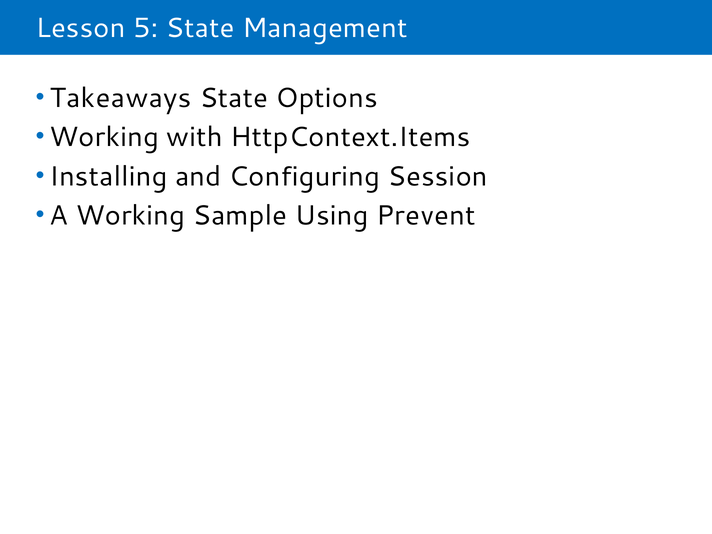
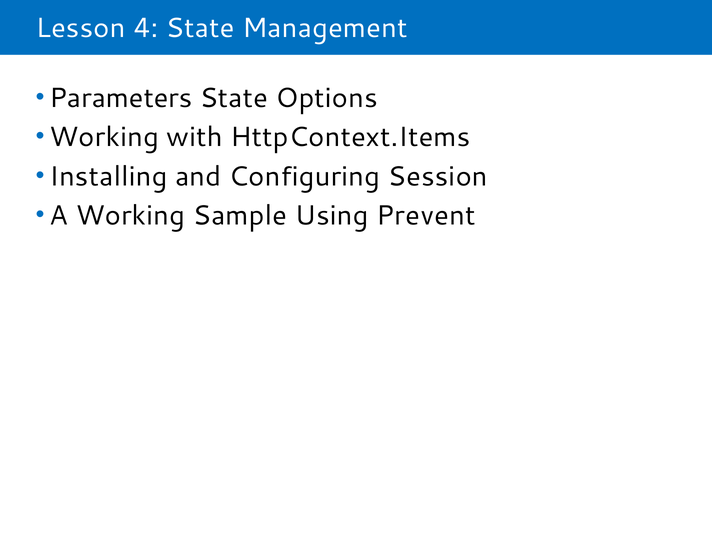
5: 5 -> 4 (146, 28)
Takeaways: Takeaways -> Parameters (121, 98)
